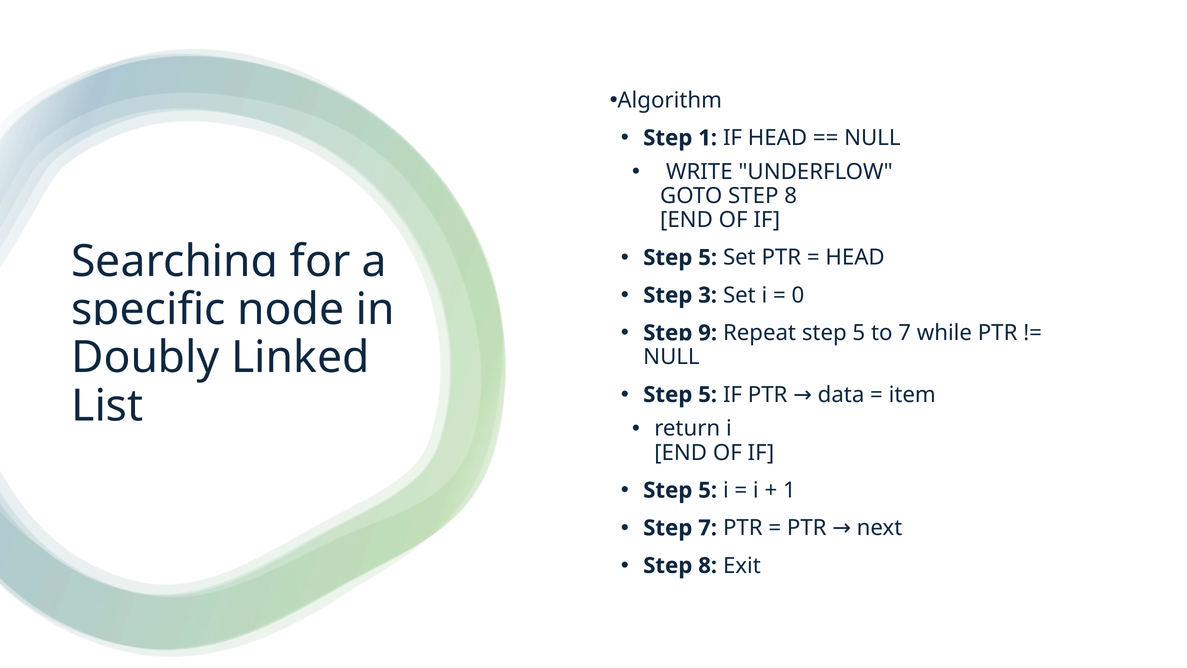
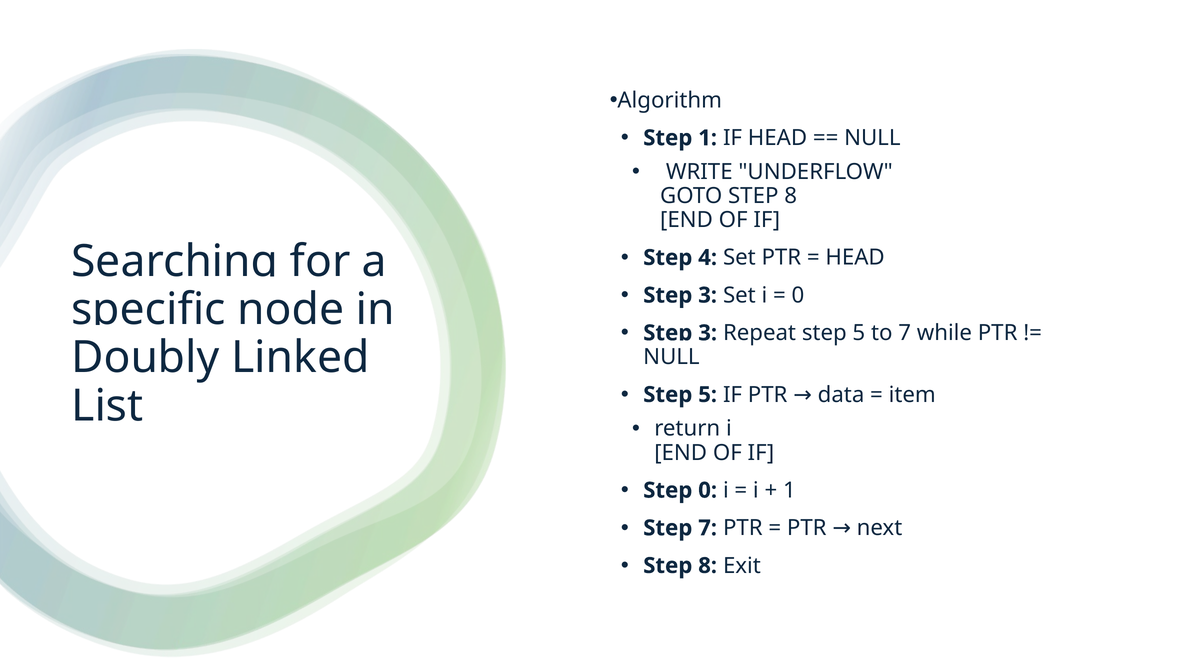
5: 5 -> 4 (708, 258)
9: 9 -> 3 (708, 333)
5: 5 -> 0 (708, 490)
